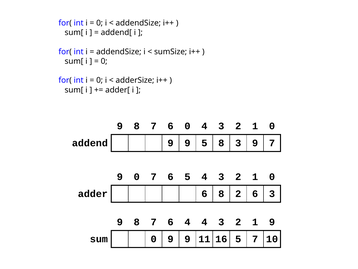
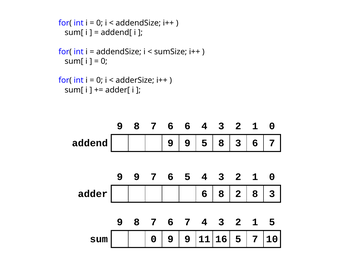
6 0: 0 -> 6 (187, 126)
8 3 9: 9 -> 6 (255, 143)
0: 0 -> 9 (137, 177)
2 6: 6 -> 8 (255, 194)
7 6 4: 4 -> 7 (187, 222)
1 9: 9 -> 5 (272, 222)
